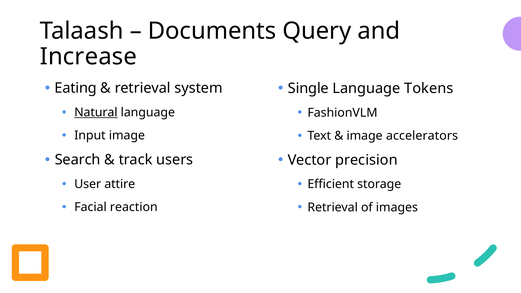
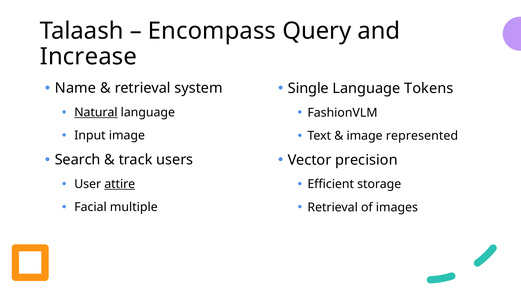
Documents: Documents -> Encompass (212, 31)
Eating: Eating -> Name (76, 88)
accelerators: accelerators -> represented (422, 136)
attire underline: none -> present (120, 184)
reaction: reaction -> multiple (134, 207)
